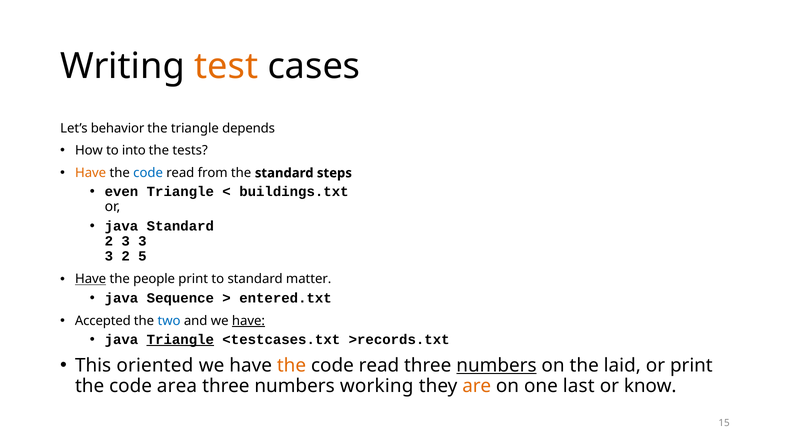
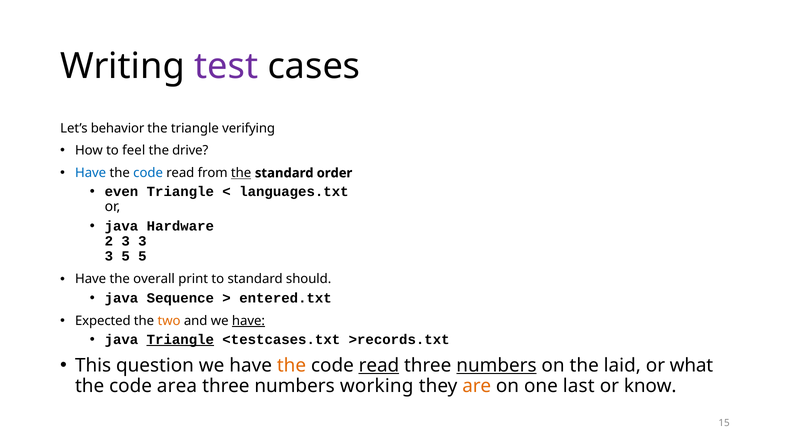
test colour: orange -> purple (226, 66)
depends: depends -> verifying (249, 128)
into: into -> feel (134, 151)
tests: tests -> drive (190, 151)
Have colour: orange -> blue (91, 173)
the underline: none -> present (241, 173)
steps: steps -> order (334, 173)
buildings.txt: buildings.txt -> languages.txt (294, 192)
java Standard: Standard -> Hardware (180, 226)
3 2: 2 -> 5 (126, 256)
Have underline: present -> none (91, 279)
people: people -> overall (154, 279)
matter: matter -> should (309, 279)
Accepted: Accepted -> Expected (103, 321)
two colour: blue -> orange (169, 321)
oriented: oriented -> question (155, 366)
read underline: none -> present (379, 366)
or print: print -> what (691, 366)
